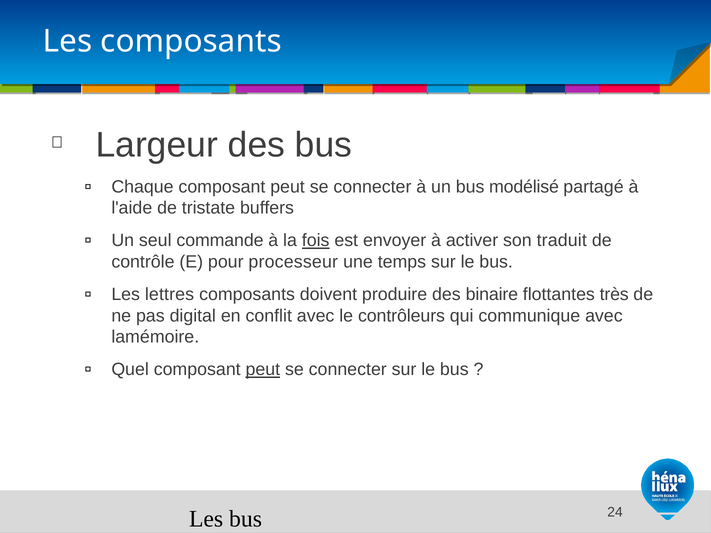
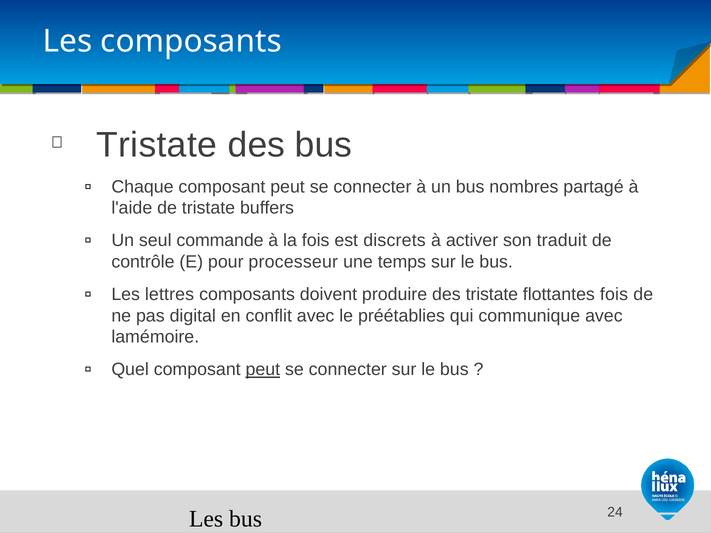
Largeur: Largeur -> Tristate (157, 145)
modélisé: modélisé -> nombres (524, 187)
fois underline: present -> none (316, 241)
envoyer: envoyer -> discrets (395, 241)
des binaire: binaire -> tristate (492, 295)
flottantes très: très -> fois (614, 295)
contrôleurs: contrôleurs -> préétablies (401, 316)
